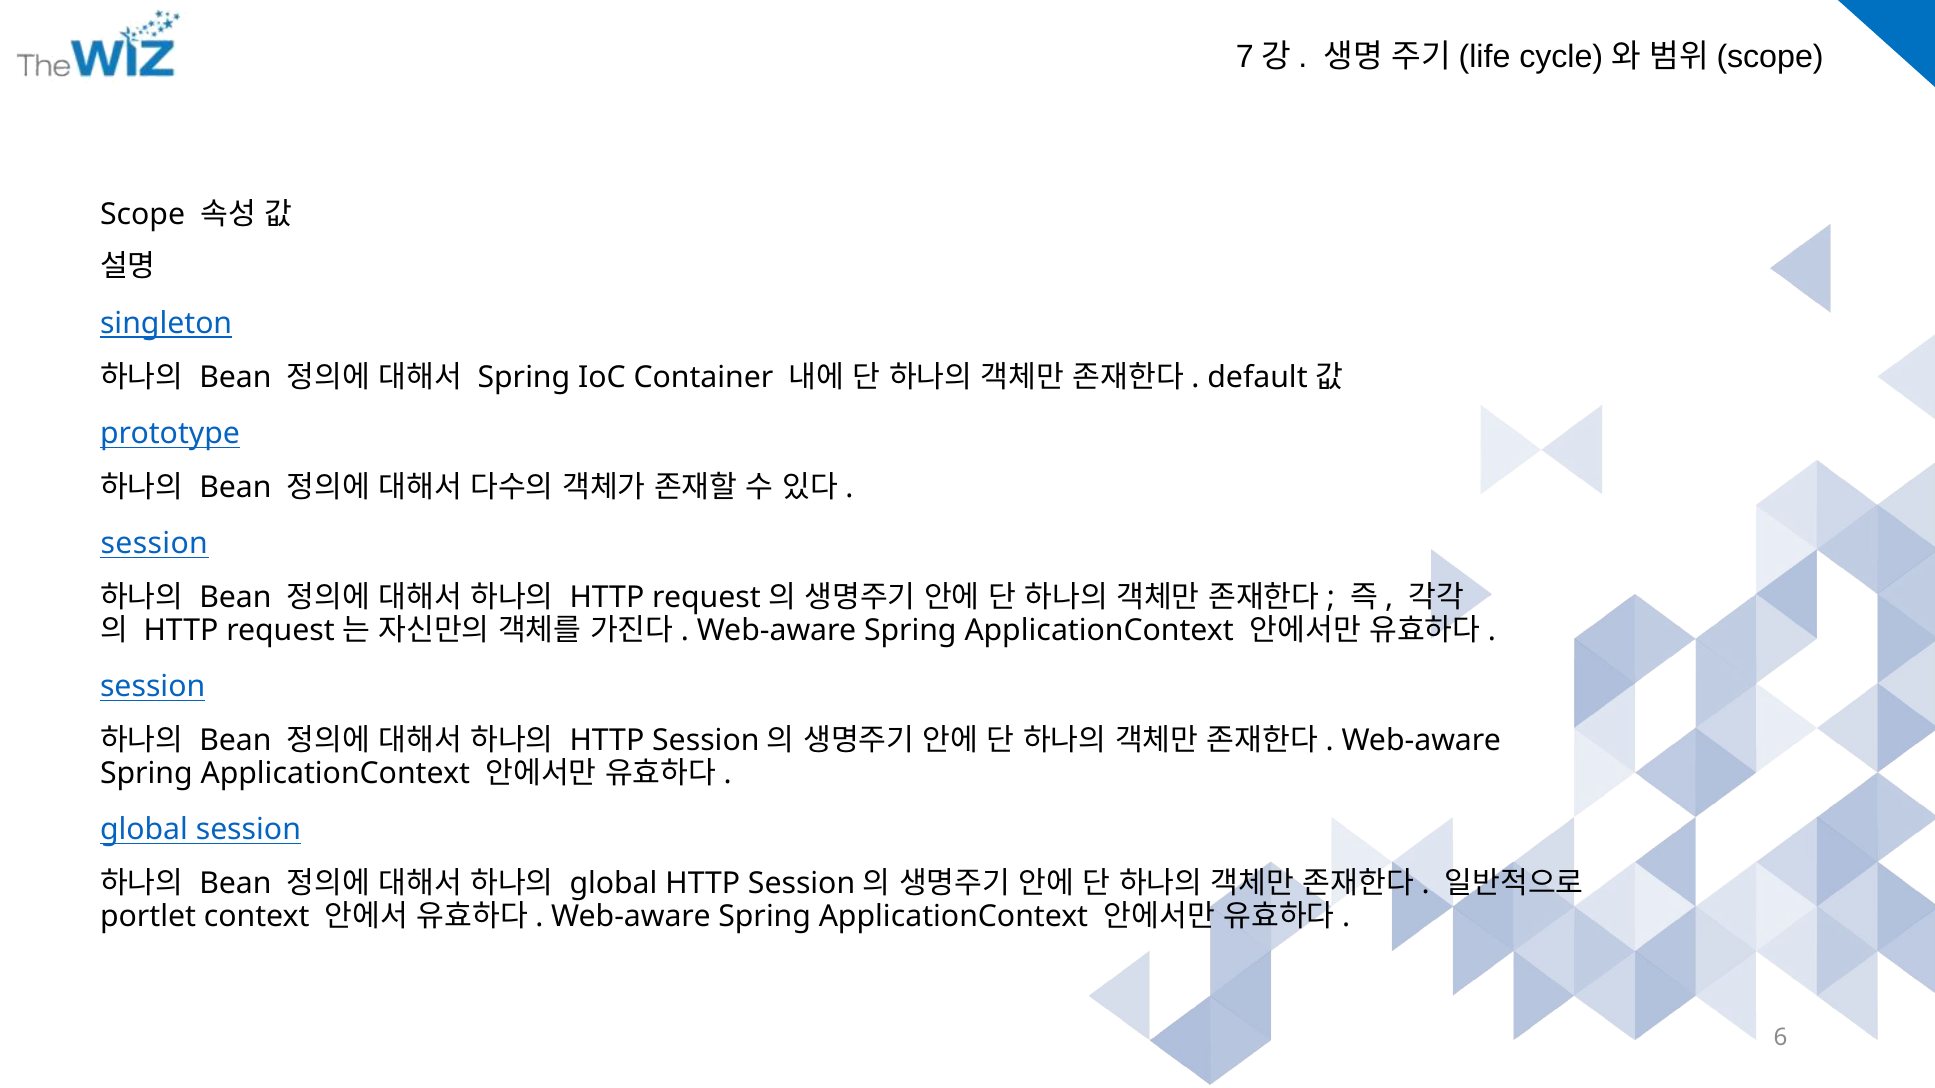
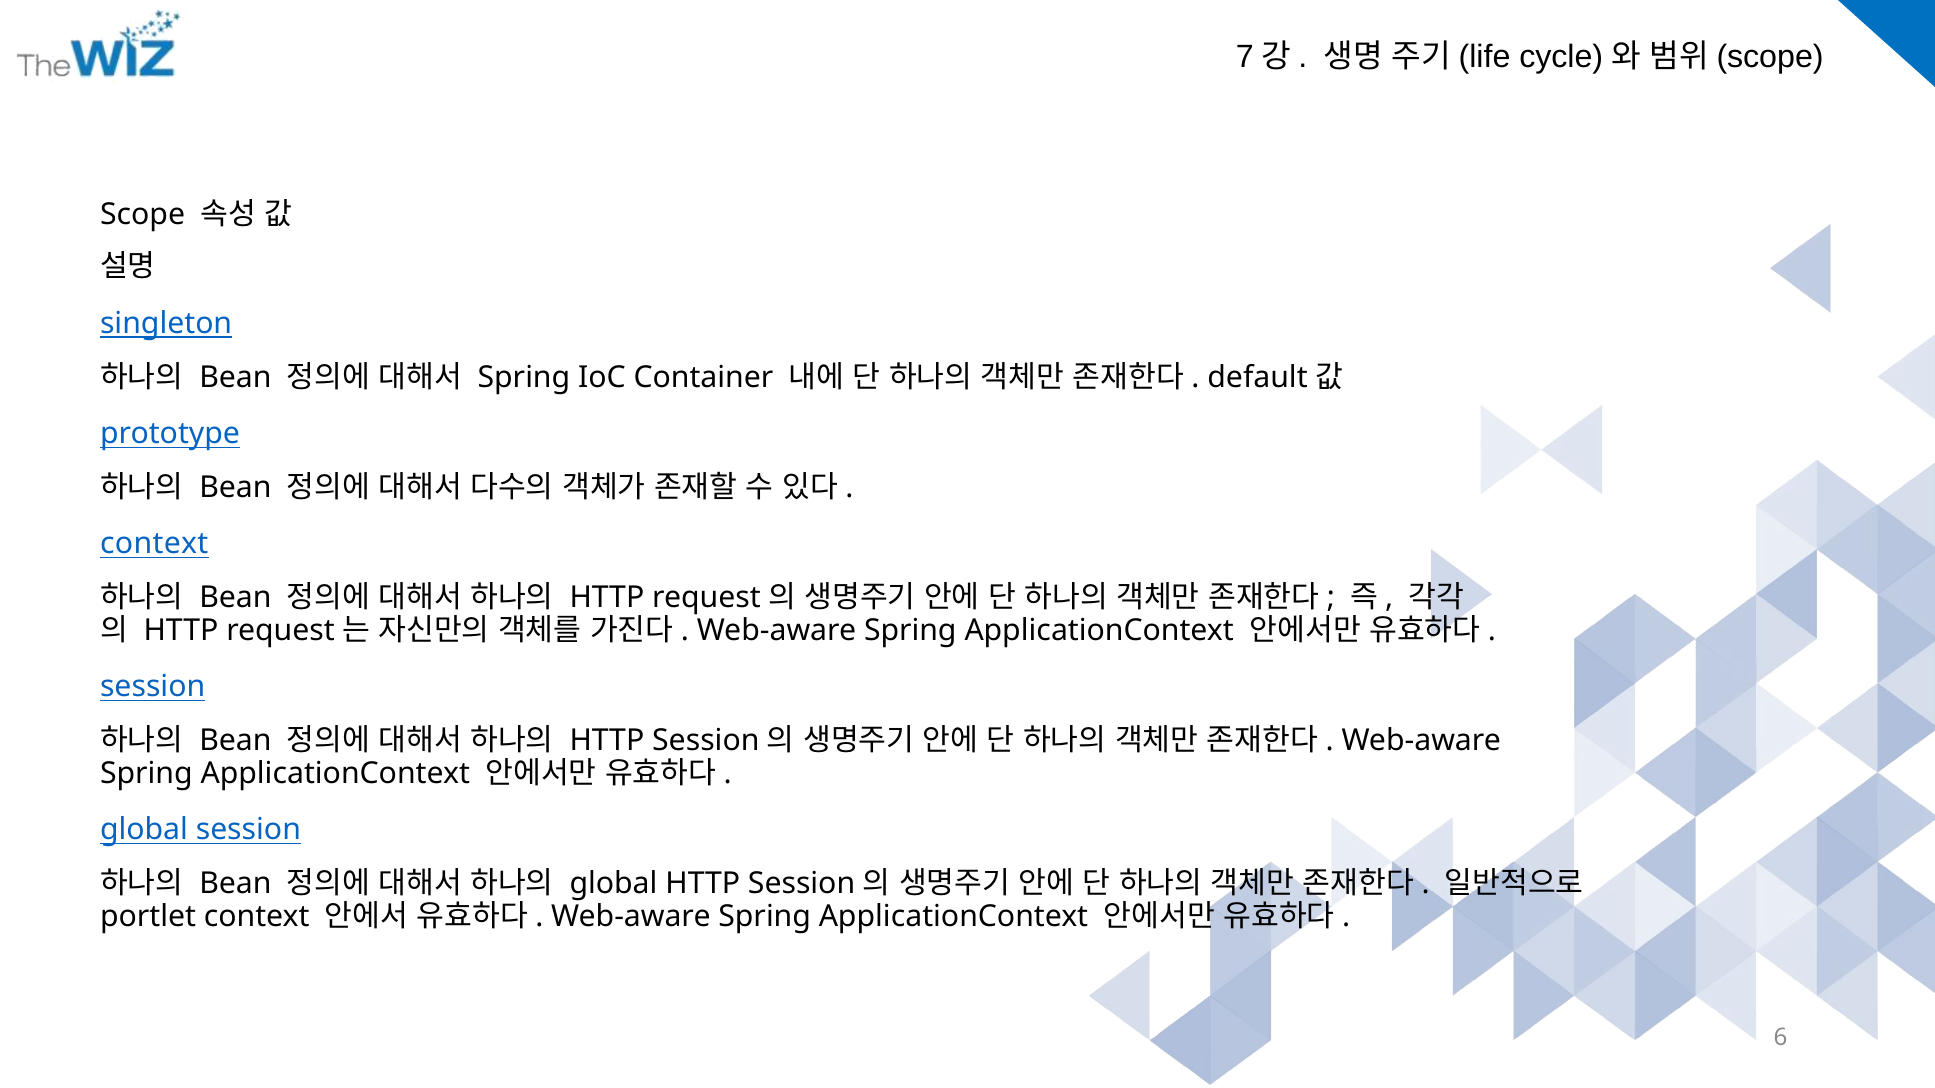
session: session -> context (154, 544)
